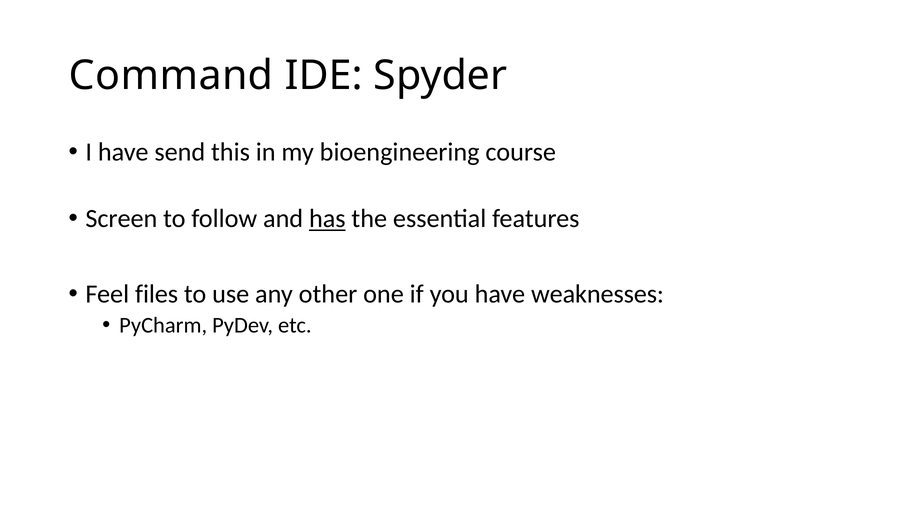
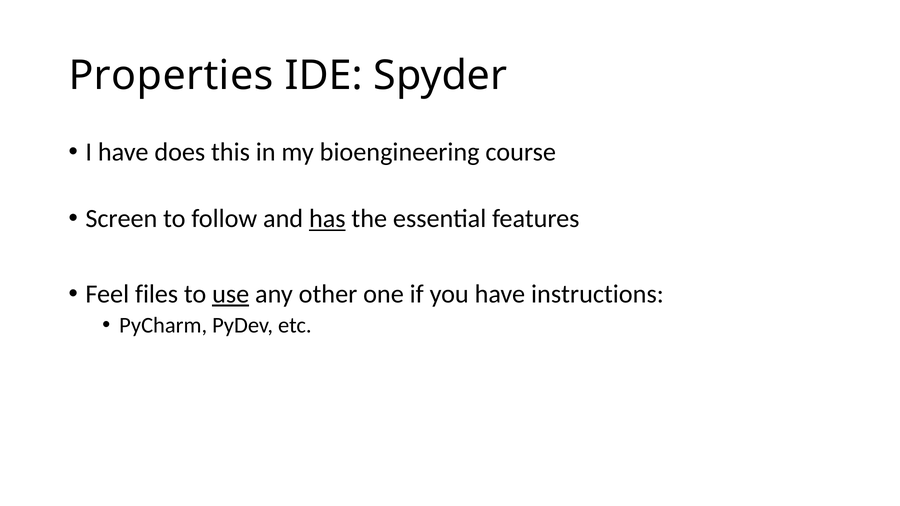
Command: Command -> Properties (171, 76)
send: send -> does (180, 152)
use underline: none -> present (231, 294)
weaknesses: weaknesses -> instructions (597, 294)
